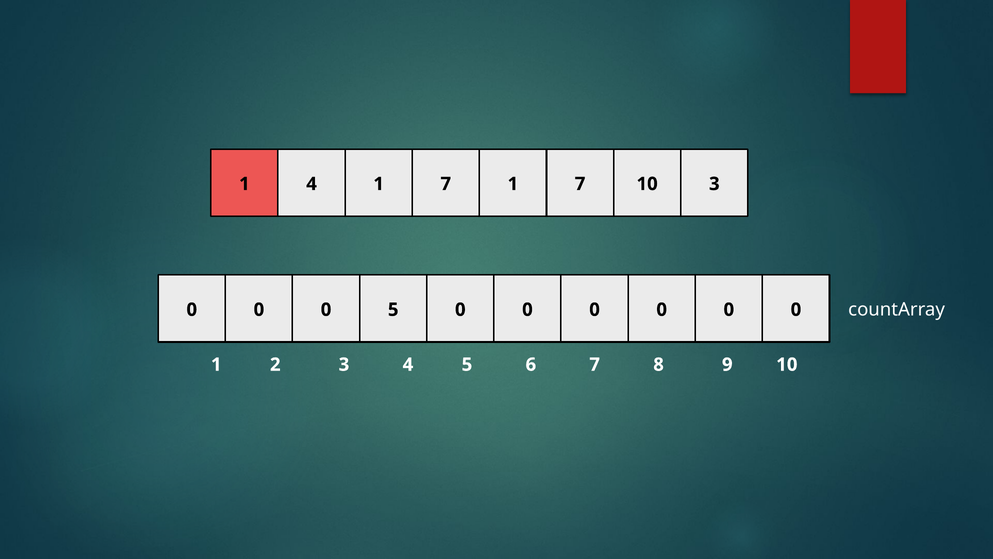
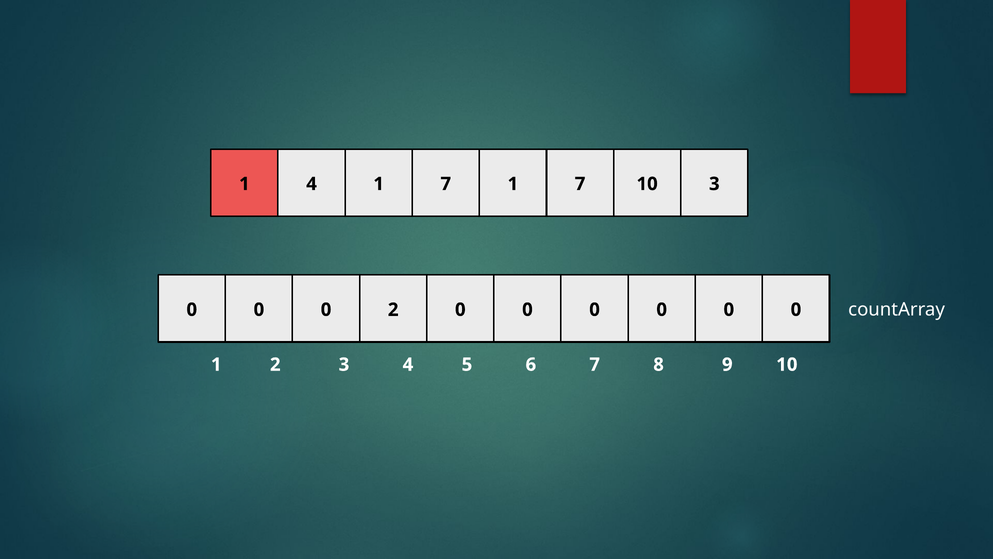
0 5: 5 -> 2 (393, 309)
